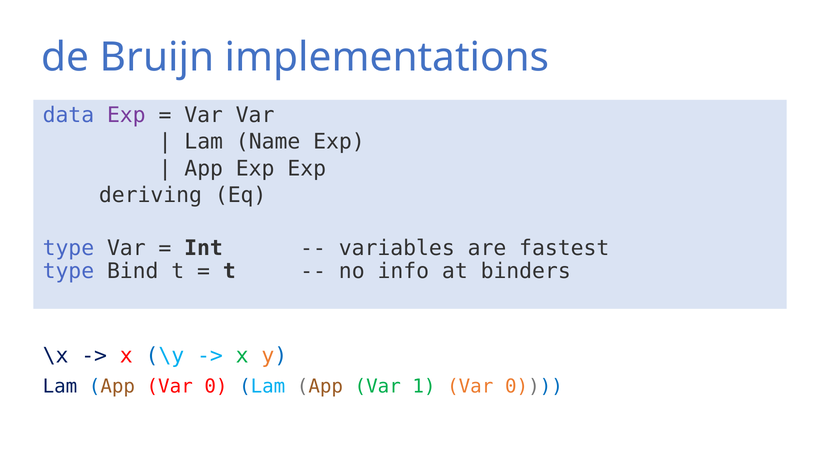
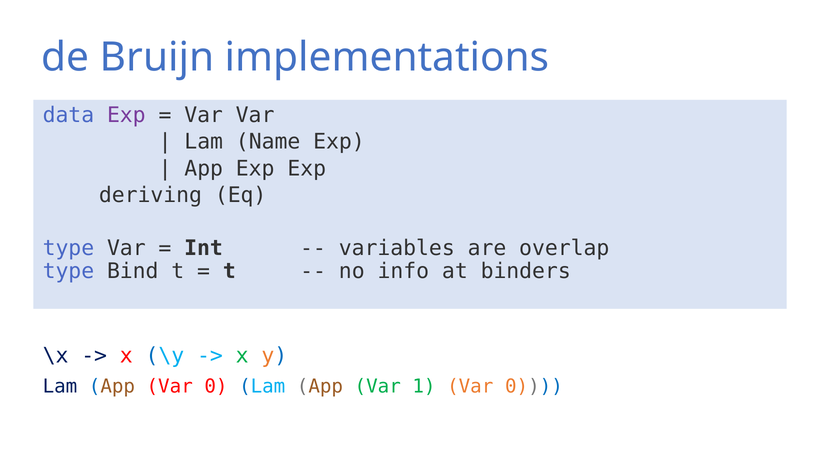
fastest: fastest -> overlap (564, 248)
